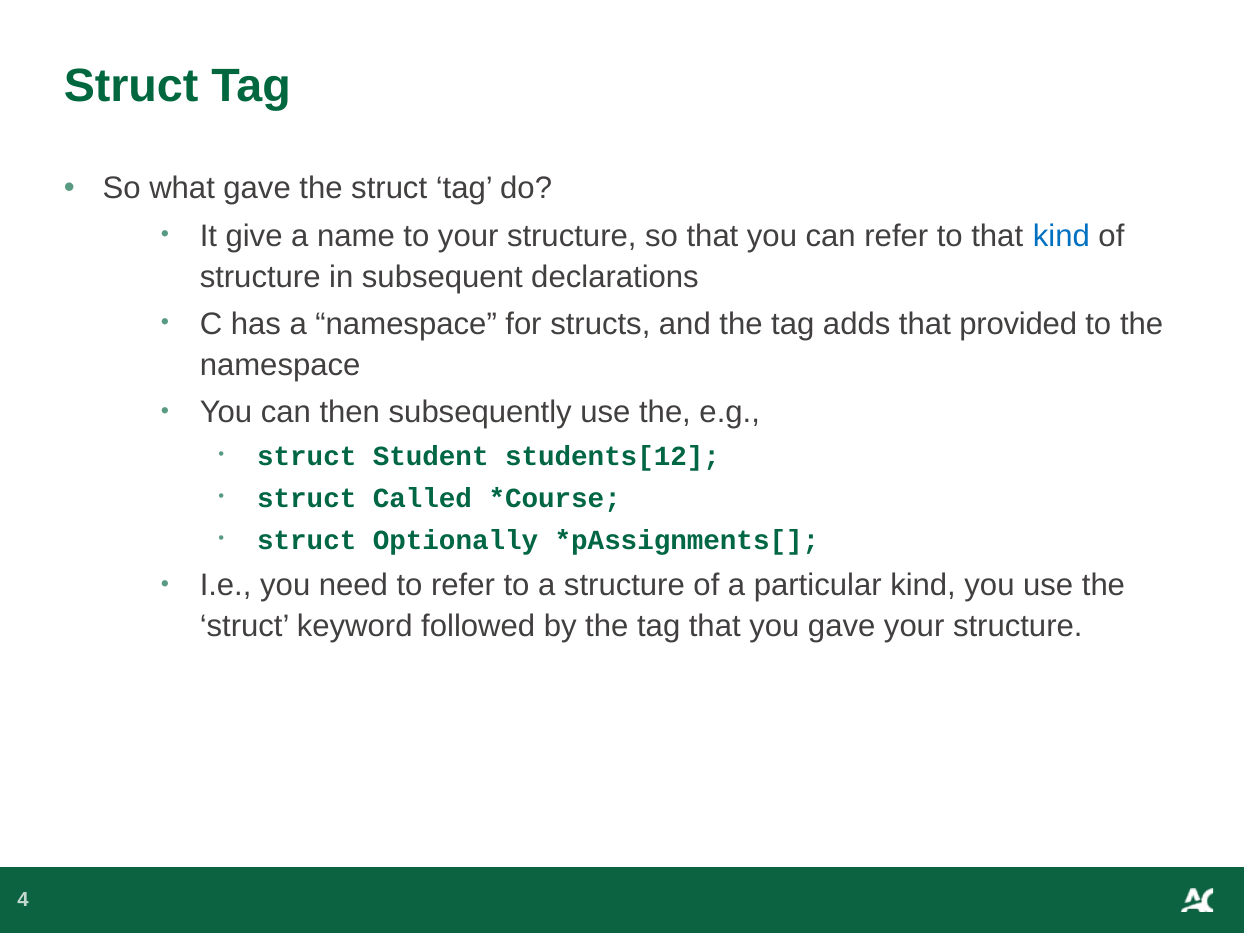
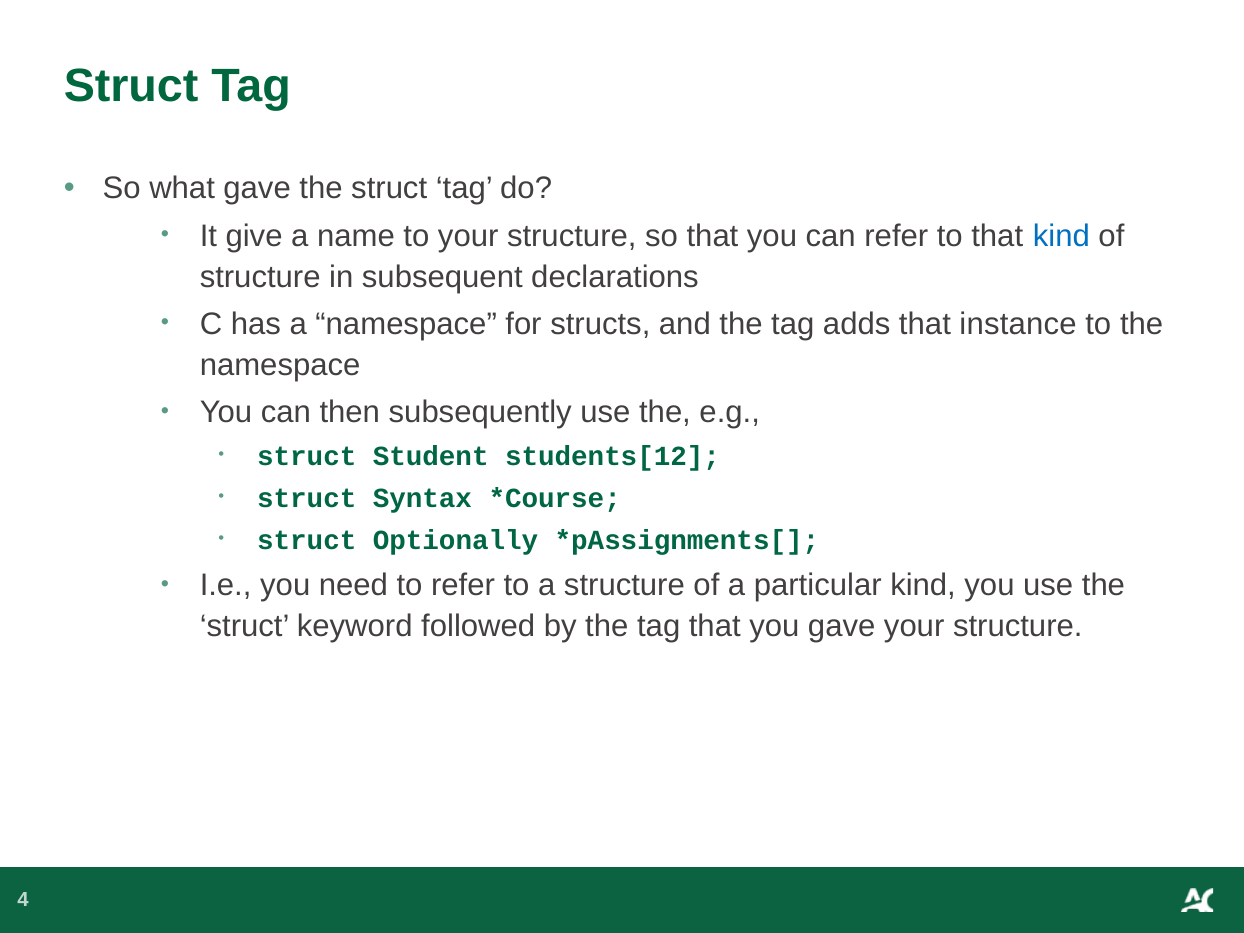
provided: provided -> instance (1018, 324)
Called: Called -> Syntax (422, 498)
